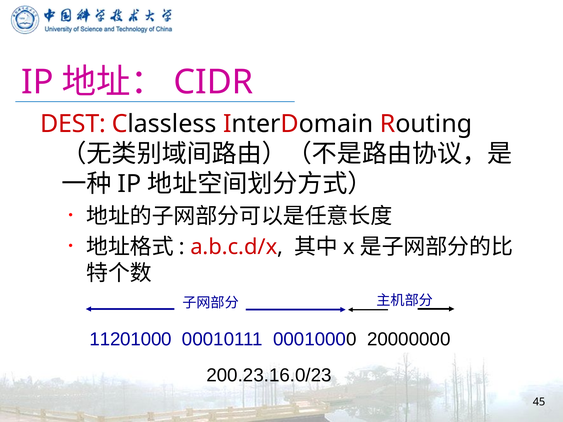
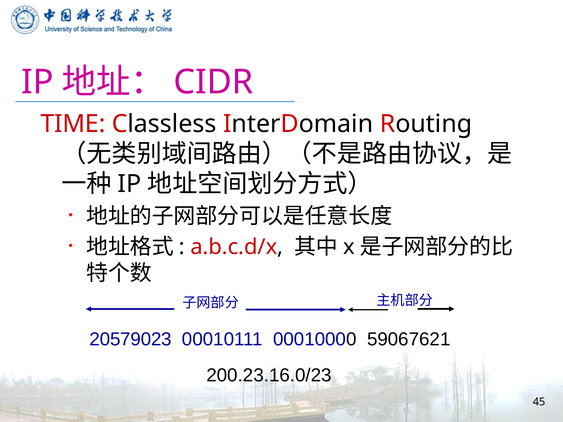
DEST: DEST -> TIME (73, 124)
11201000: 11201000 -> 20579023 (131, 340)
20000000: 20000000 -> 59067621 (409, 340)
